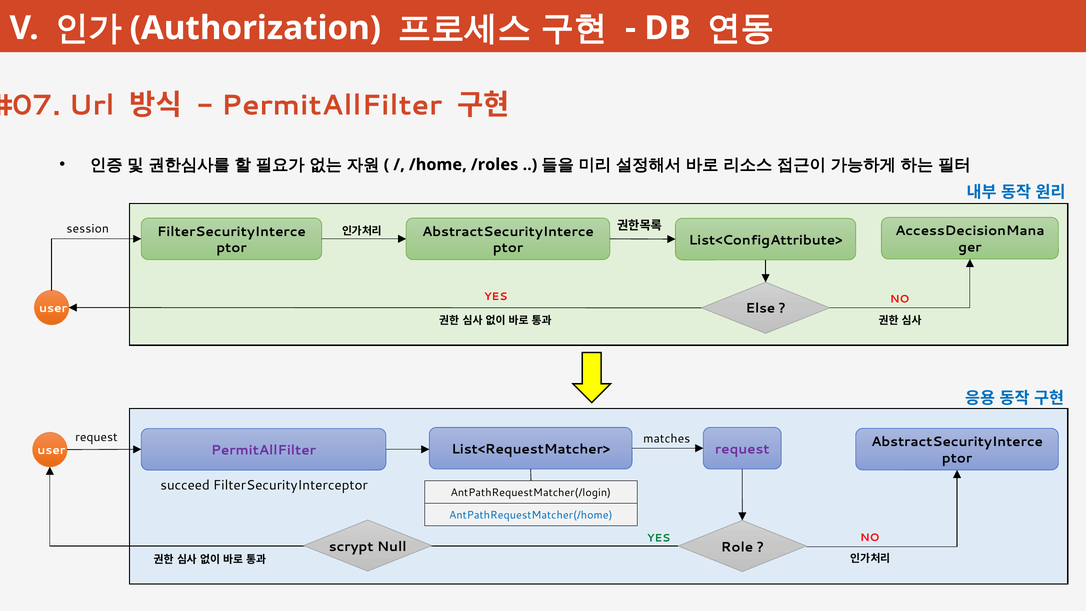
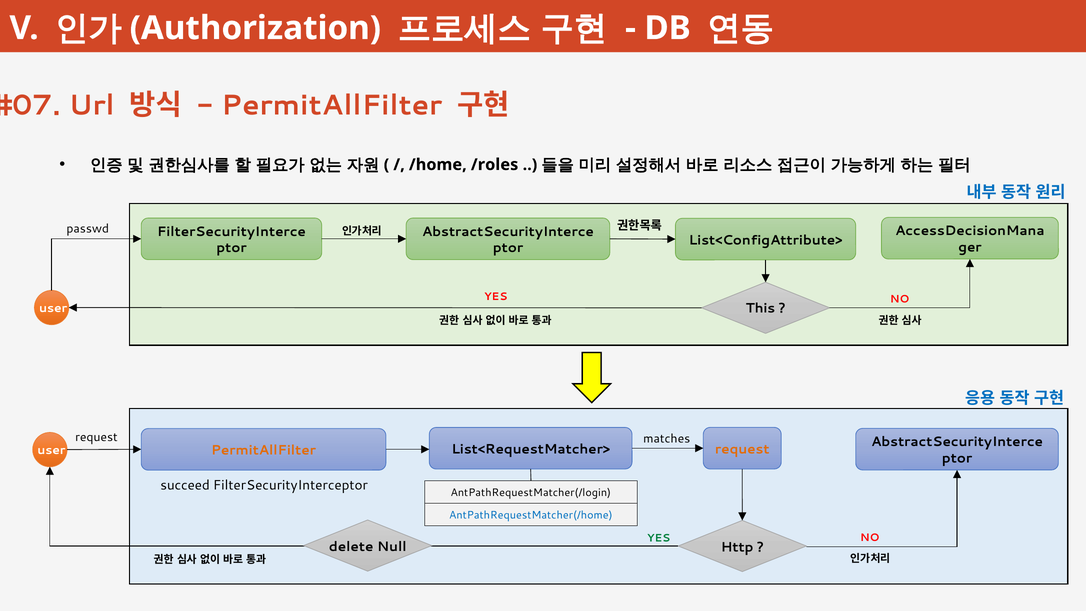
session: session -> passwd (88, 228)
Else: Else -> This (760, 308)
PermitAllFilter colour: purple -> orange (263, 450)
request colour: purple -> orange (742, 449)
scrypt: scrypt -> delete (351, 547)
Role: Role -> Http (737, 547)
